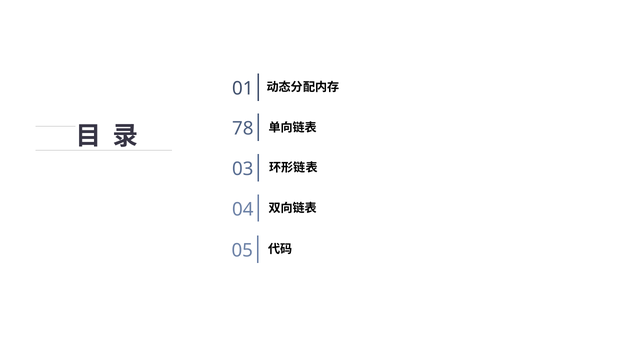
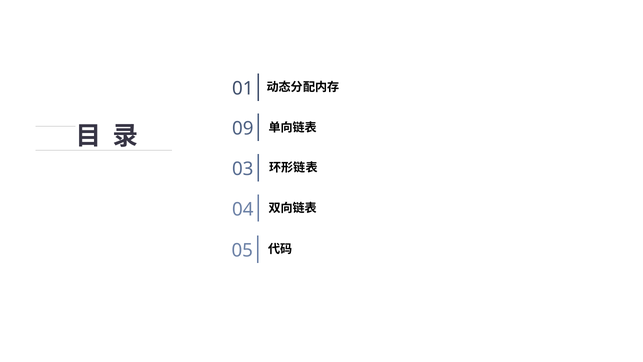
78: 78 -> 09 (243, 129)
